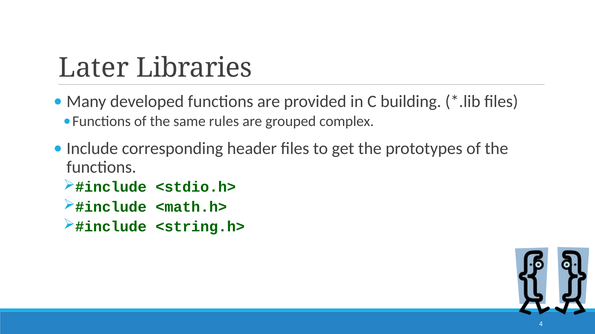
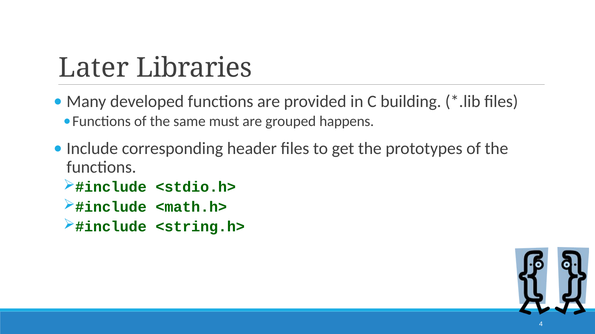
rules: rules -> must (224, 121)
complex: complex -> happens (347, 121)
